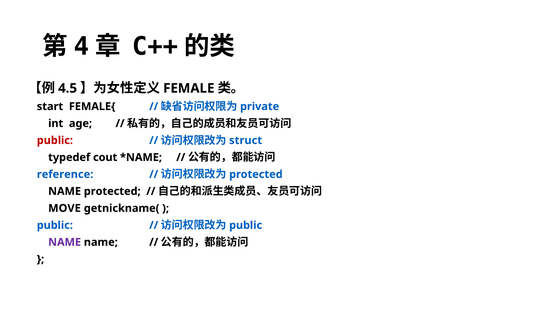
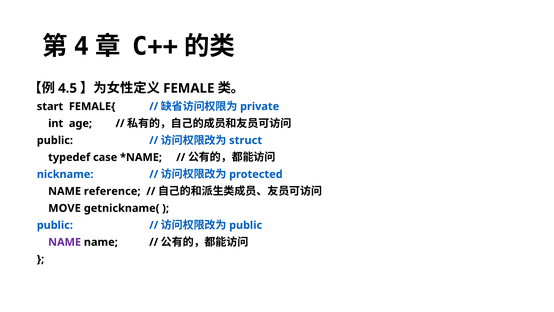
public colour: red -> black (55, 140)
cout: cout -> case (105, 157)
reference: reference -> nickname (65, 174)
NAME protected: protected -> reference (112, 191)
